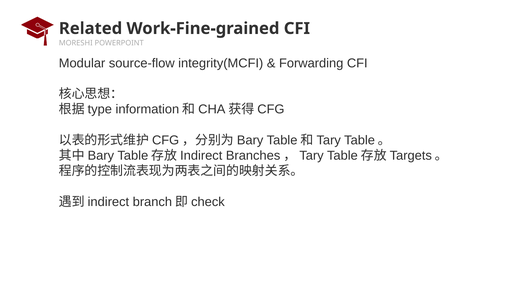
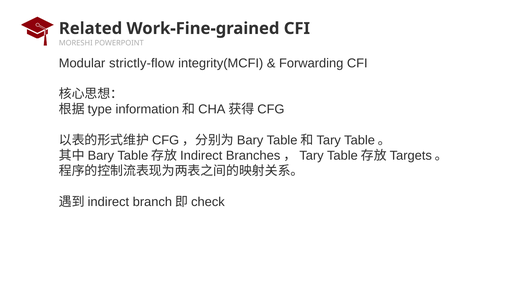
source-flow: source-flow -> strictly-flow (142, 63)
